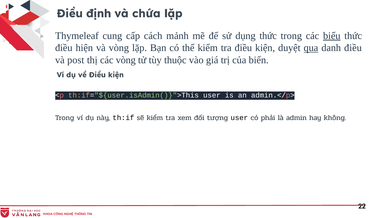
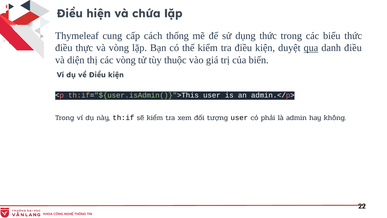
định: định -> hiện (99, 14)
mảnh: mảnh -> thống (177, 36)
biểu underline: present -> none (332, 36)
hiện: hiện -> thực (84, 48)
post: post -> diện (76, 60)
